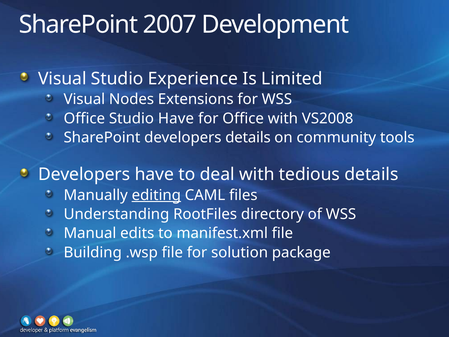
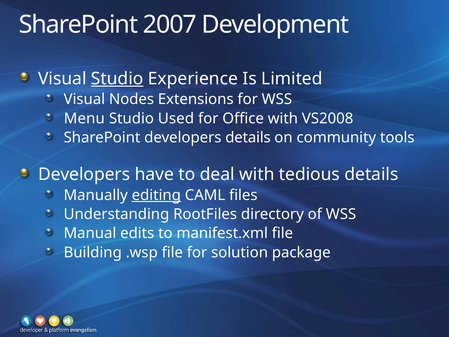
Studio underline: none -> present (117, 79)
Office: Office -> Menu (84, 118)
Studio Have: Have -> Used (176, 118)
